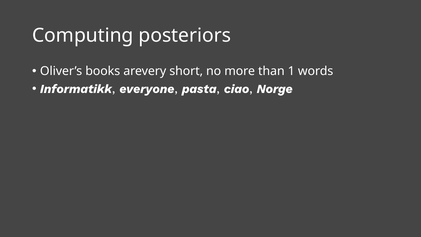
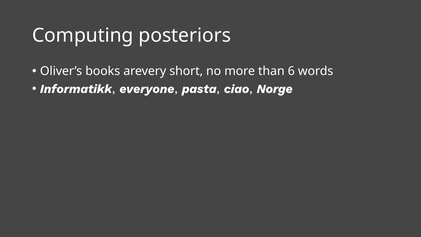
1: 1 -> 6 (291, 71)
